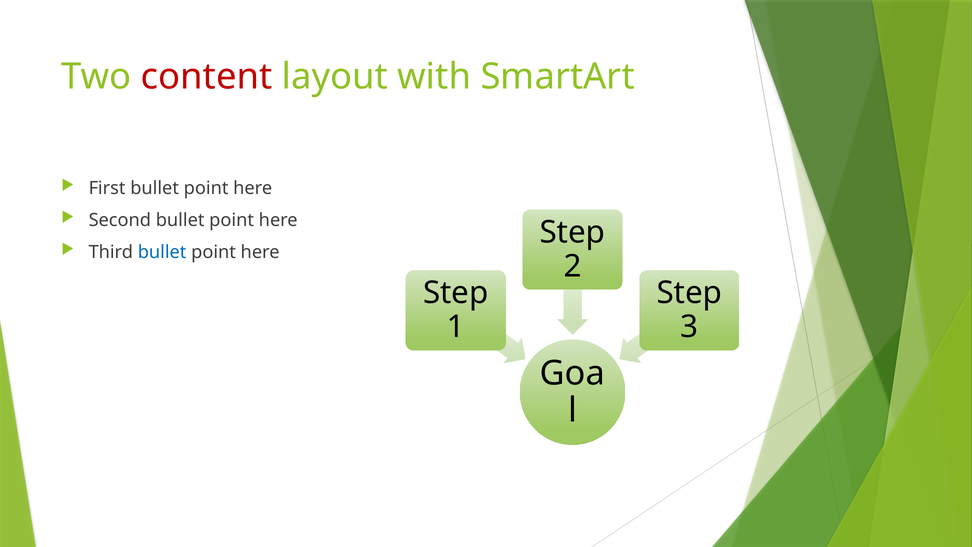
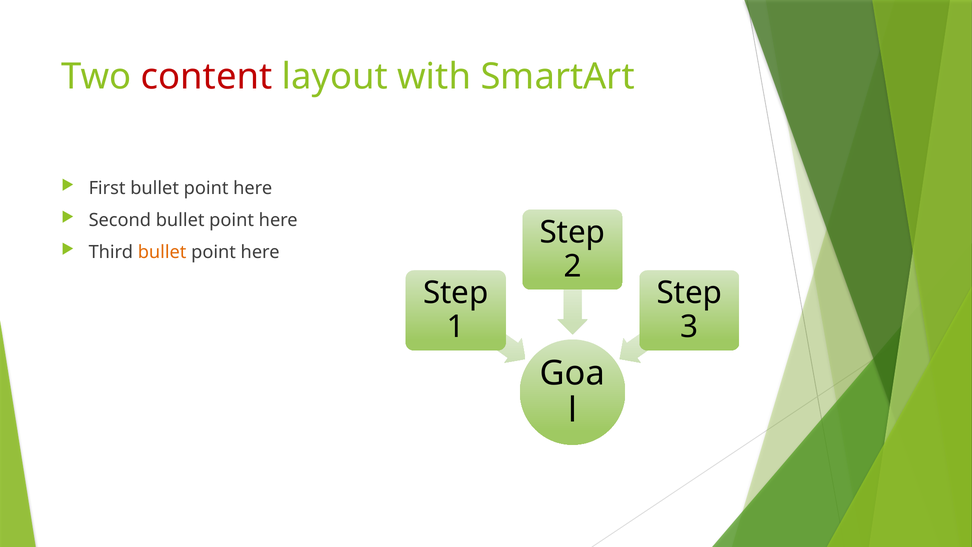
bullet colour: blue -> orange (162, 252)
